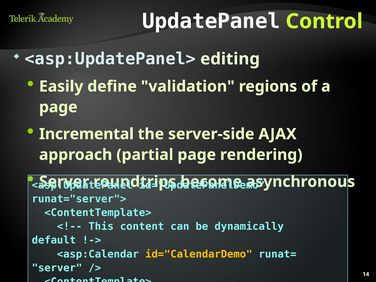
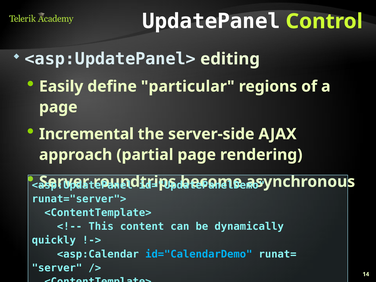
validation: validation -> particular (188, 86)
default: default -> quickly (54, 240)
id="CalendarDemo colour: yellow -> light blue (199, 254)
